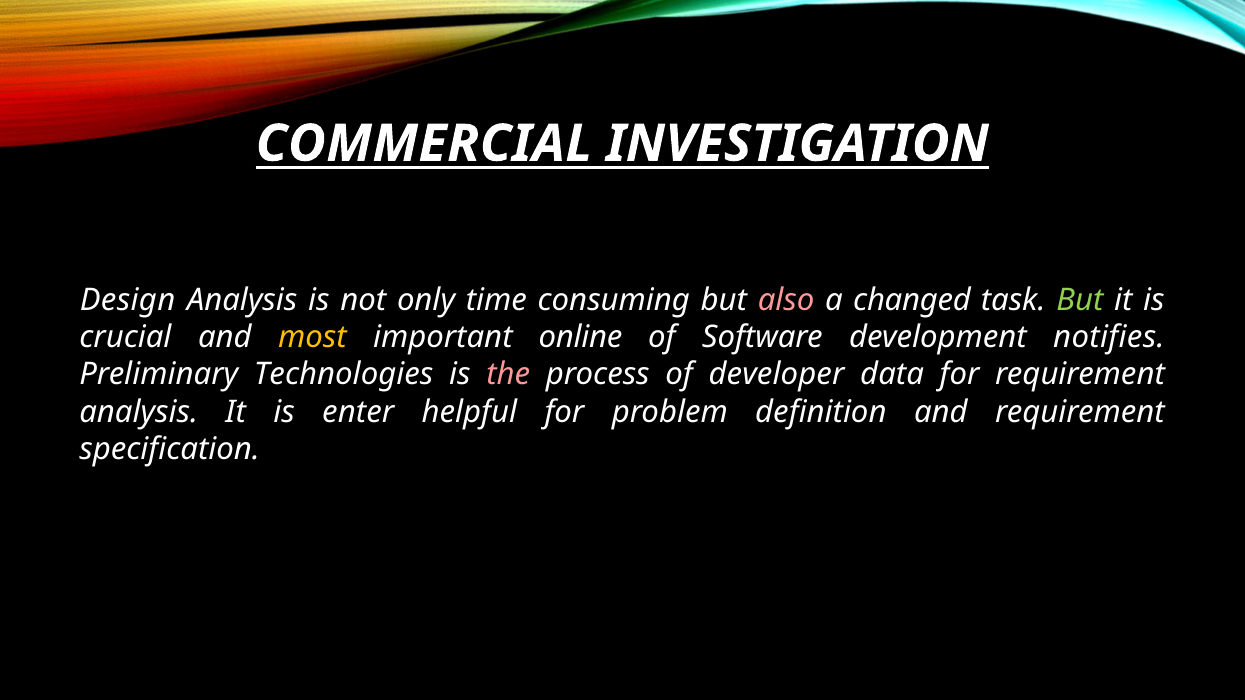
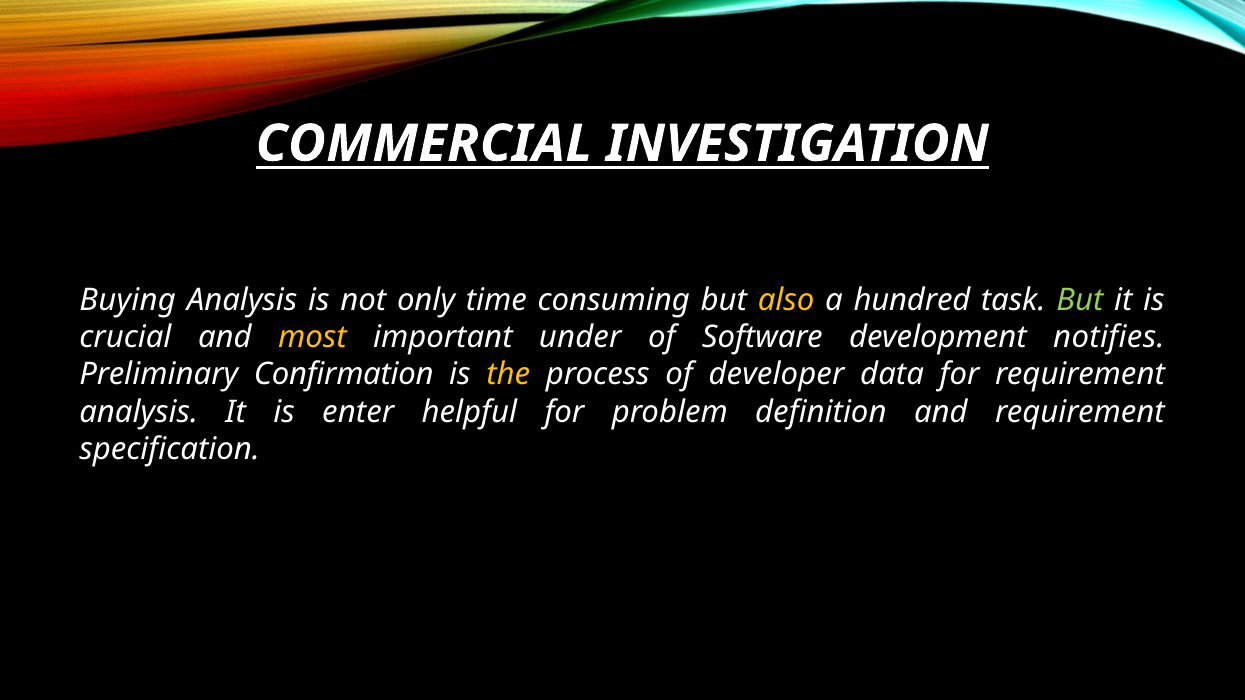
Design: Design -> Buying (128, 300)
also colour: pink -> yellow (786, 300)
changed: changed -> hundred (912, 300)
online: online -> under (580, 337)
Technologies: Technologies -> Confirmation (344, 375)
the colour: pink -> yellow (508, 375)
